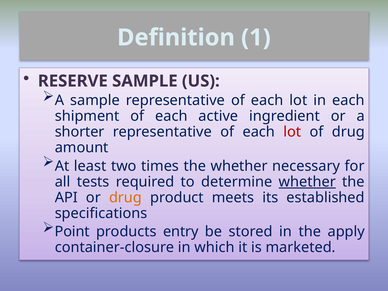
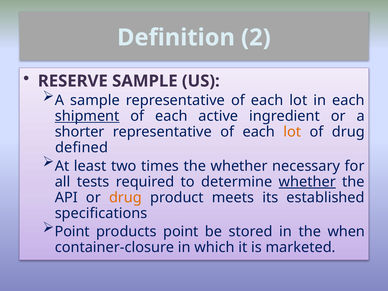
1: 1 -> 2 (256, 38)
shipment underline: none -> present (87, 116)
lot colour: red -> orange (292, 132)
amount: amount -> defined (82, 148)
products entry: entry -> point (181, 232)
apply: apply -> when (346, 232)
